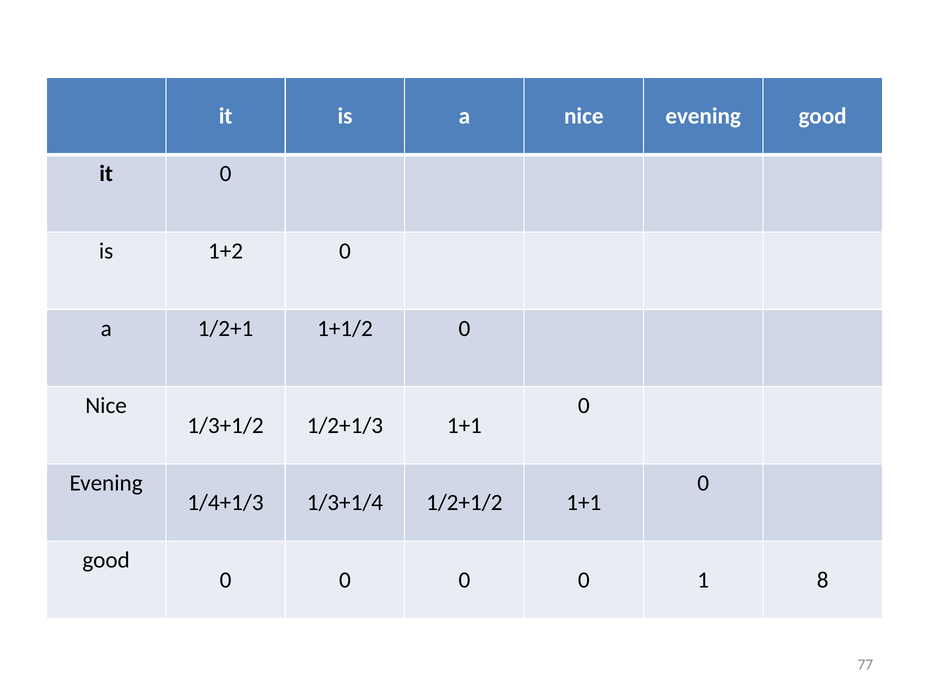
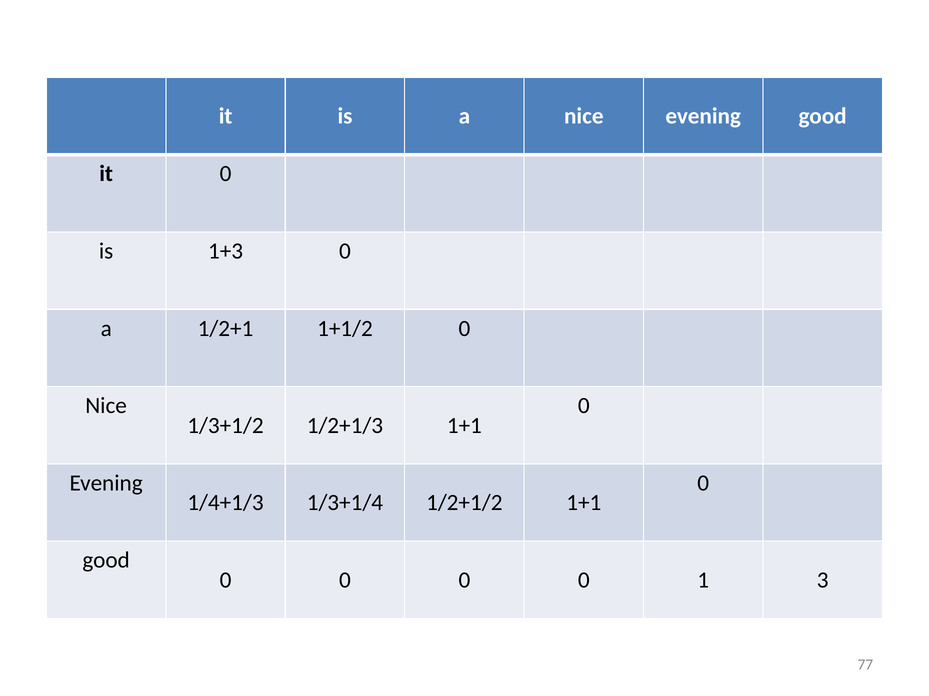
1+2: 1+2 -> 1+3 (226, 251)
8: 8 -> 3 (823, 581)
